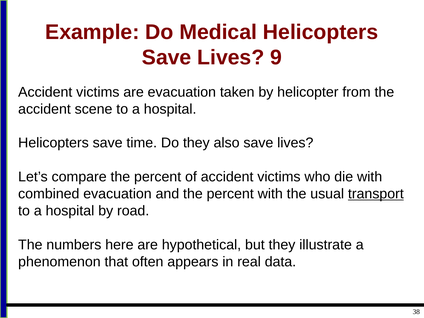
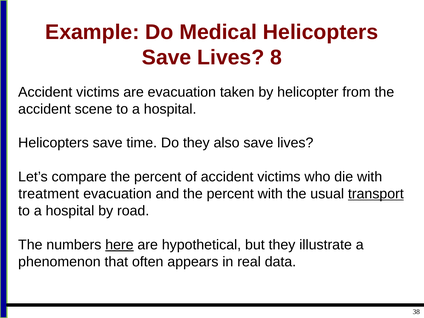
9: 9 -> 8 (276, 58)
combined: combined -> treatment (49, 194)
here underline: none -> present (119, 245)
